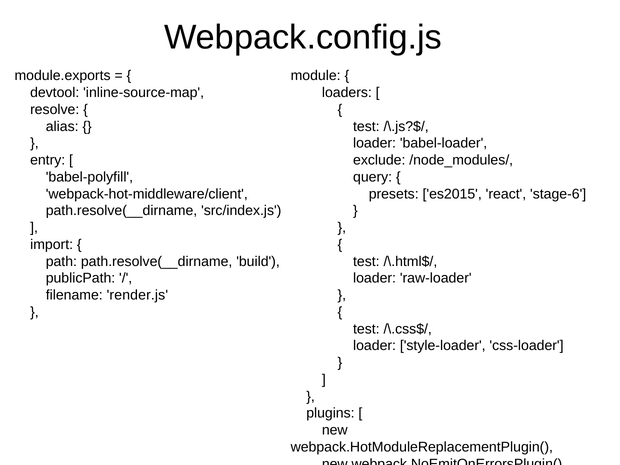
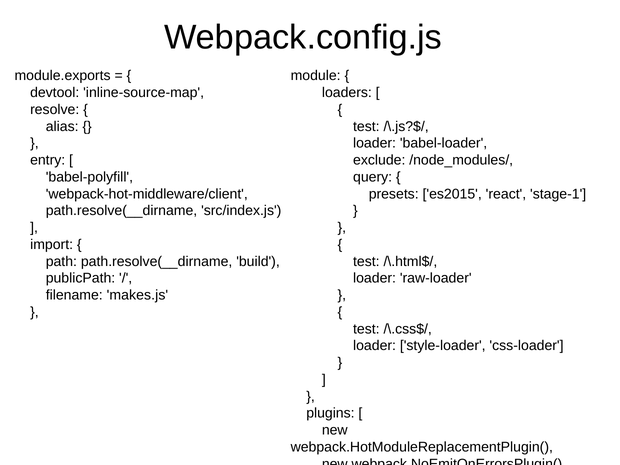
stage-6: stage-6 -> stage-1 (558, 194)
render.js: render.js -> makes.js (137, 295)
